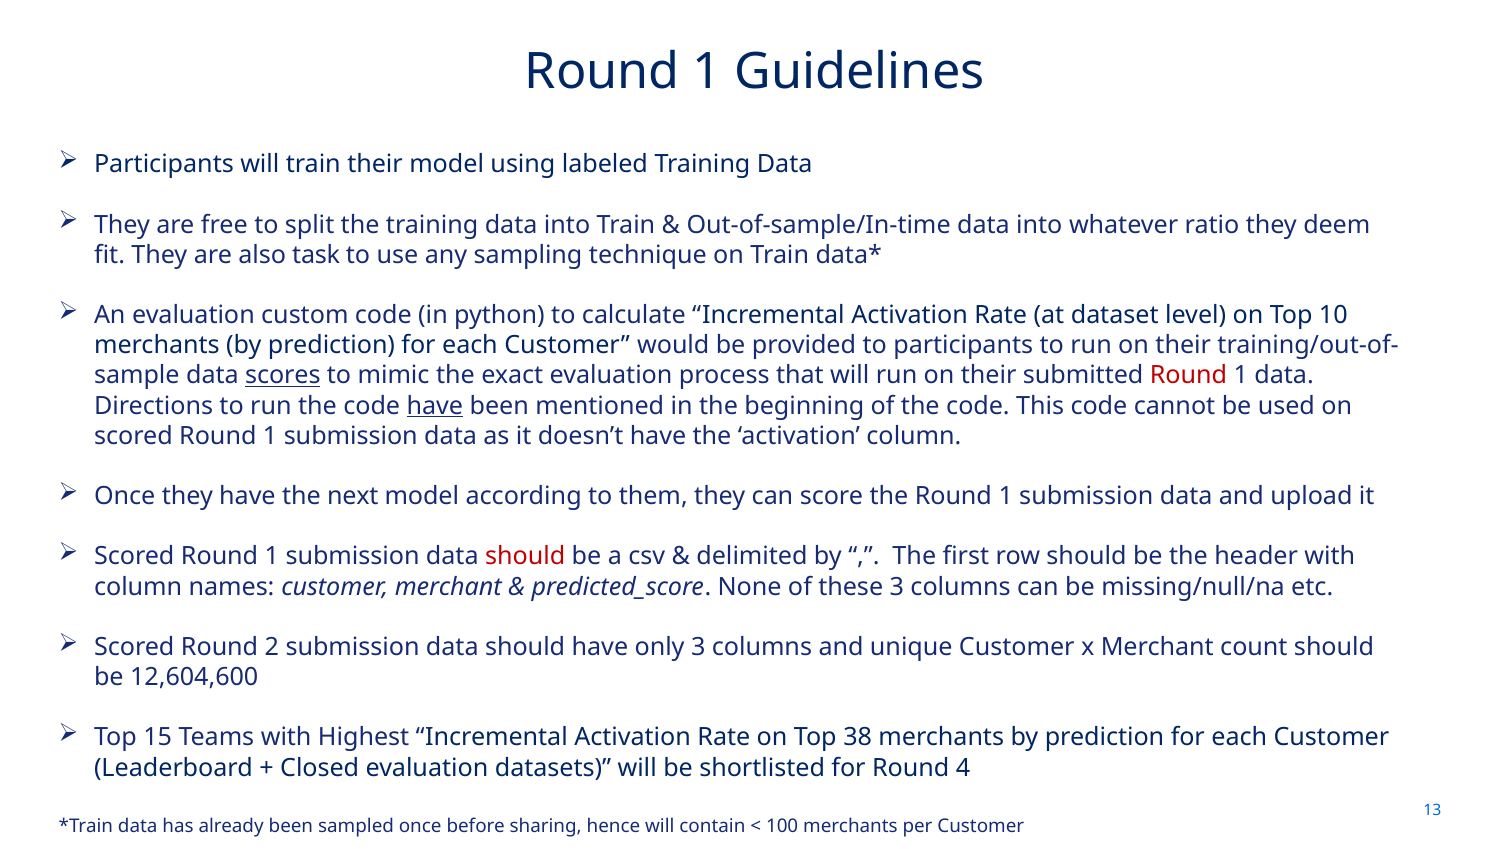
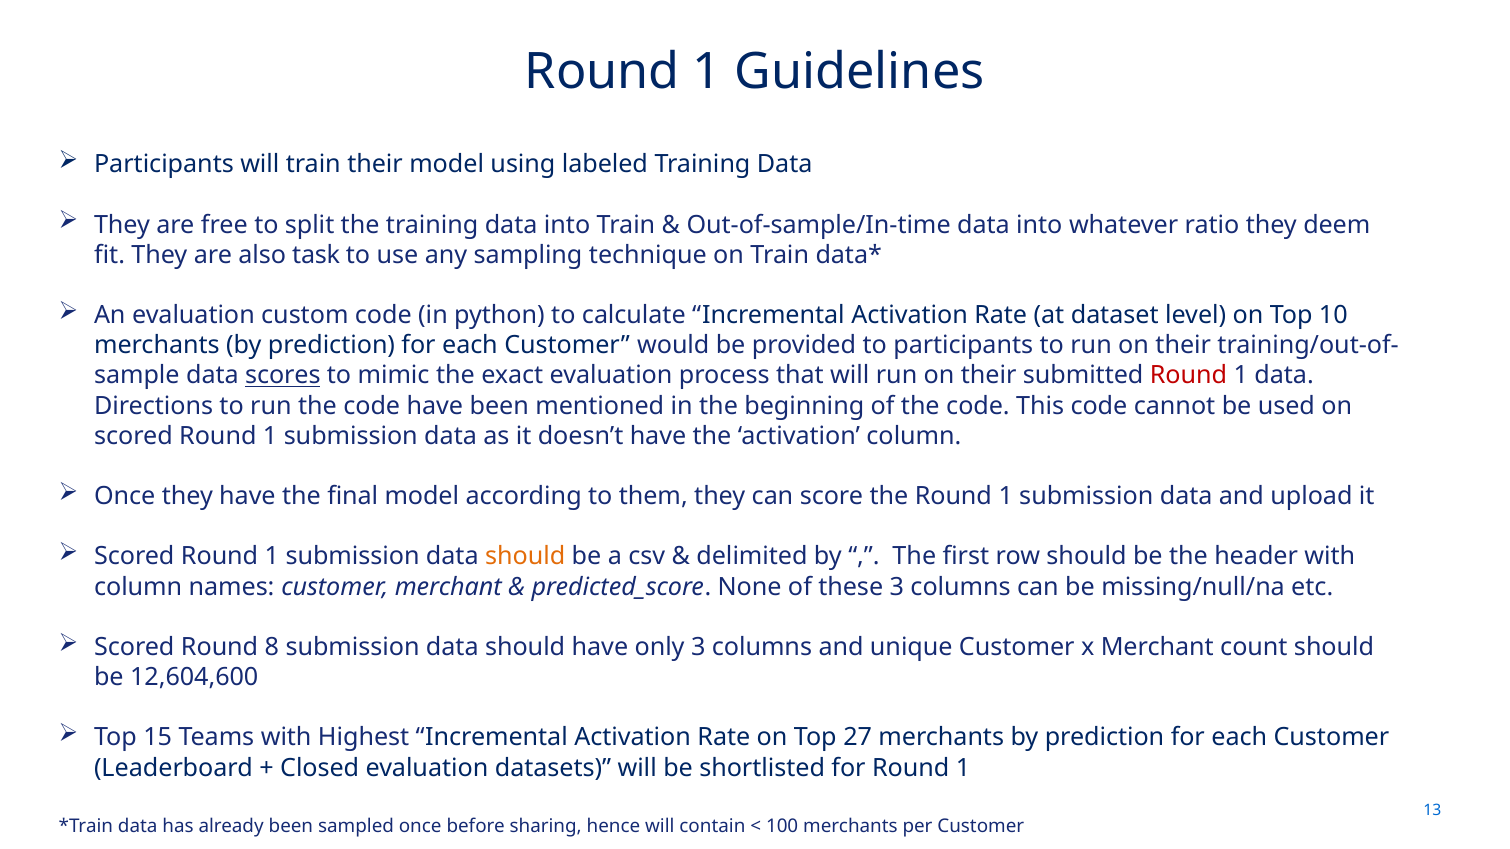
have underline: present -> none (435, 406)
next: next -> final (353, 497)
should colour: red -> orange (525, 557)
2: 2 -> 8 (272, 647)
38: 38 -> 27 (858, 738)
for Round 4: 4 -> 1 (963, 768)
